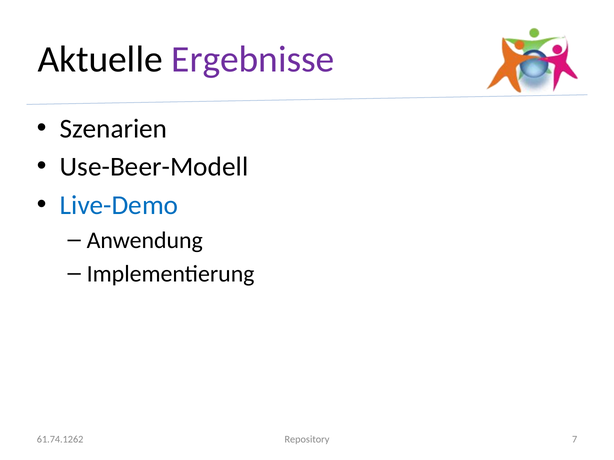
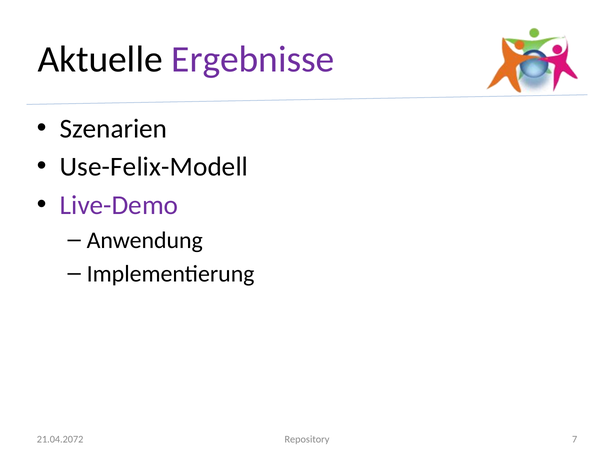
Use-Beer-Modell: Use-Beer-Modell -> Use-Felix-Modell (154, 167)
Live-Demo colour: blue -> purple (119, 205)
61.74.1262: 61.74.1262 -> 21.04.2072 (60, 440)
